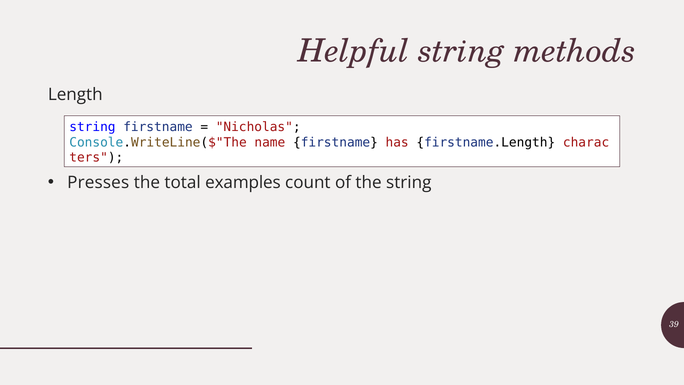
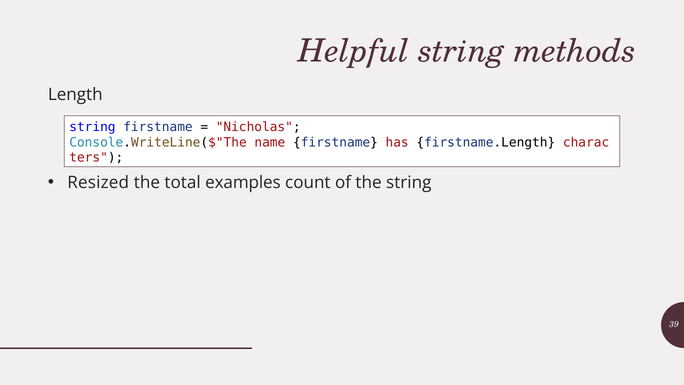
Presses: Presses -> Resized (98, 182)
